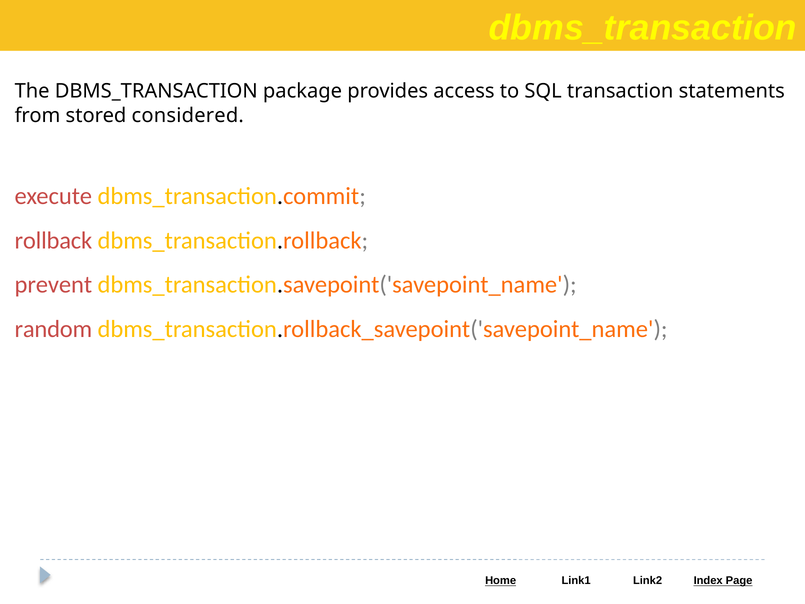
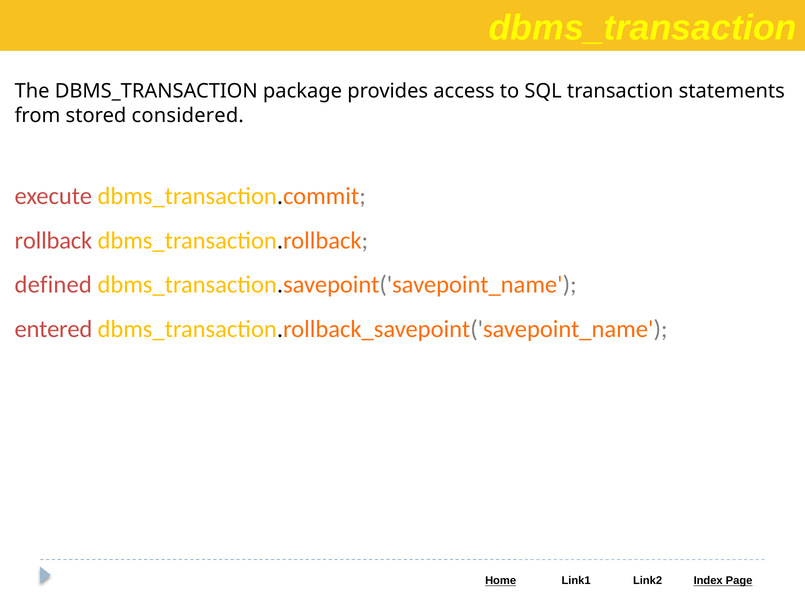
prevent: prevent -> defined (53, 285)
random: random -> entered (53, 329)
